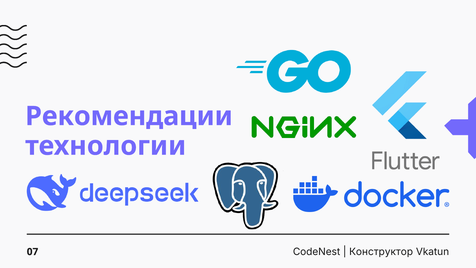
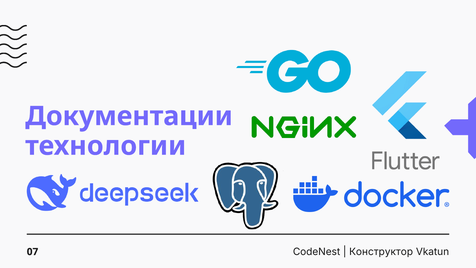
Рекомендации: Рекомендации -> Документации (129, 116)
